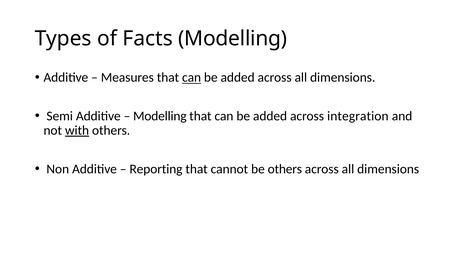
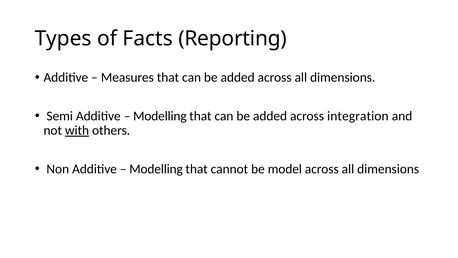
Facts Modelling: Modelling -> Reporting (233, 38)
can underline: present -> none (192, 77)
Reporting: Reporting -> Modelling (156, 169)
be others: others -> model (285, 169)
